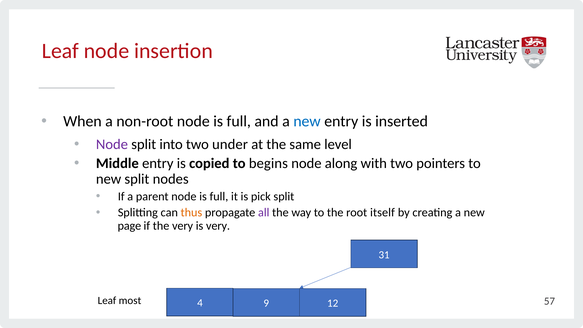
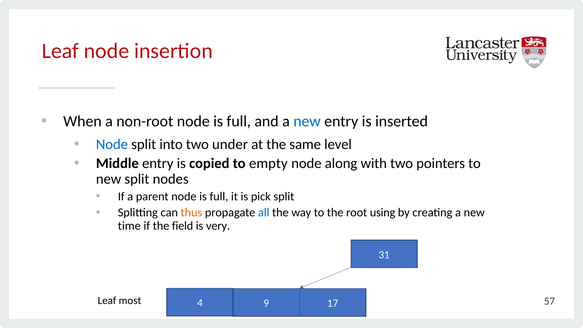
Node colour: purple -> blue (112, 144)
begins: begins -> empty (268, 163)
all colour: purple -> blue (264, 213)
itself: itself -> using (383, 213)
page: page -> time (129, 226)
the very: very -> field (183, 226)
12: 12 -> 17 (333, 303)
